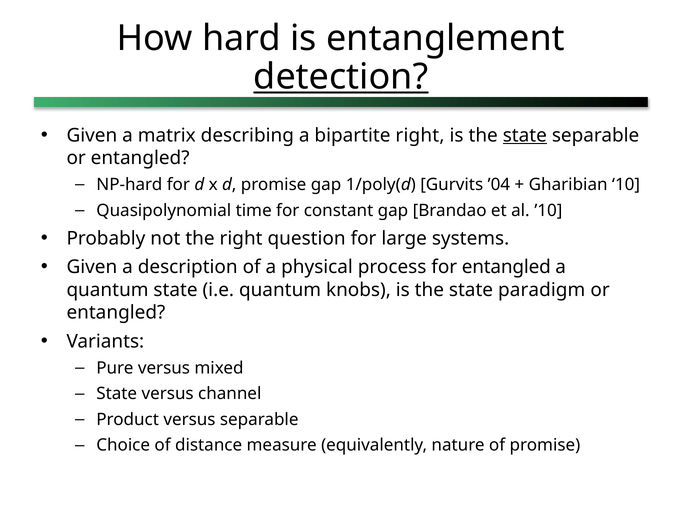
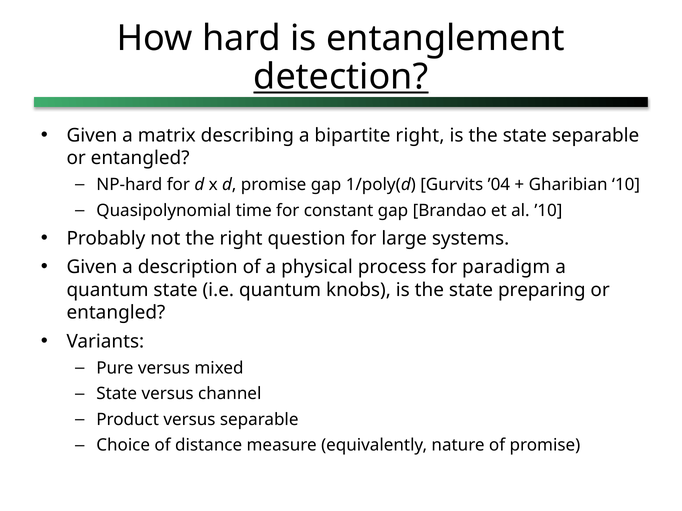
state underline: present -> none (525, 135)
for entangled: entangled -> paradigm (506, 267)
paradigm: paradigm -> preparing (542, 290)
